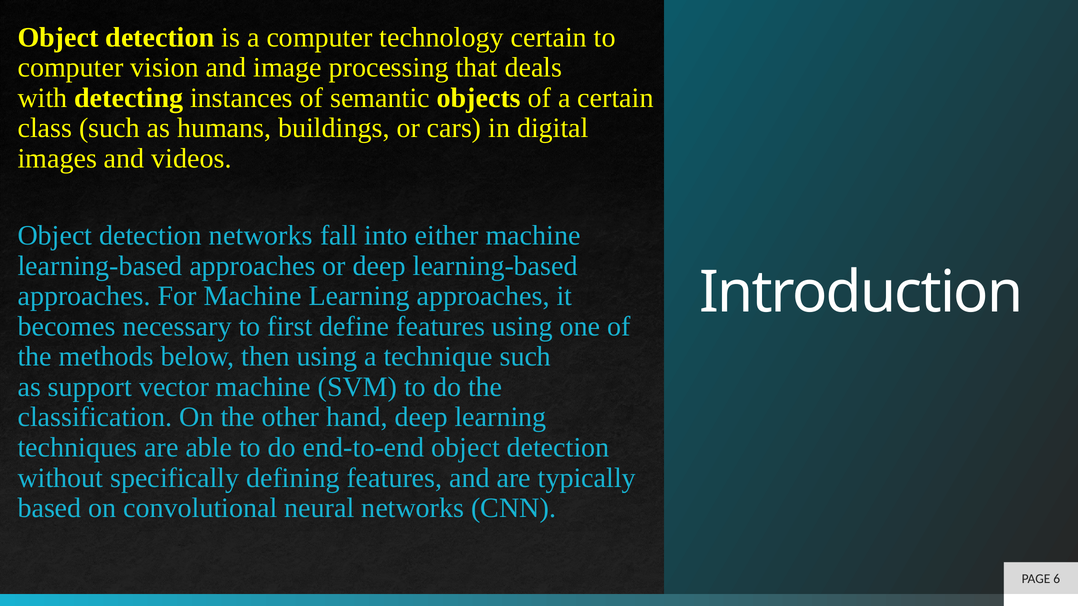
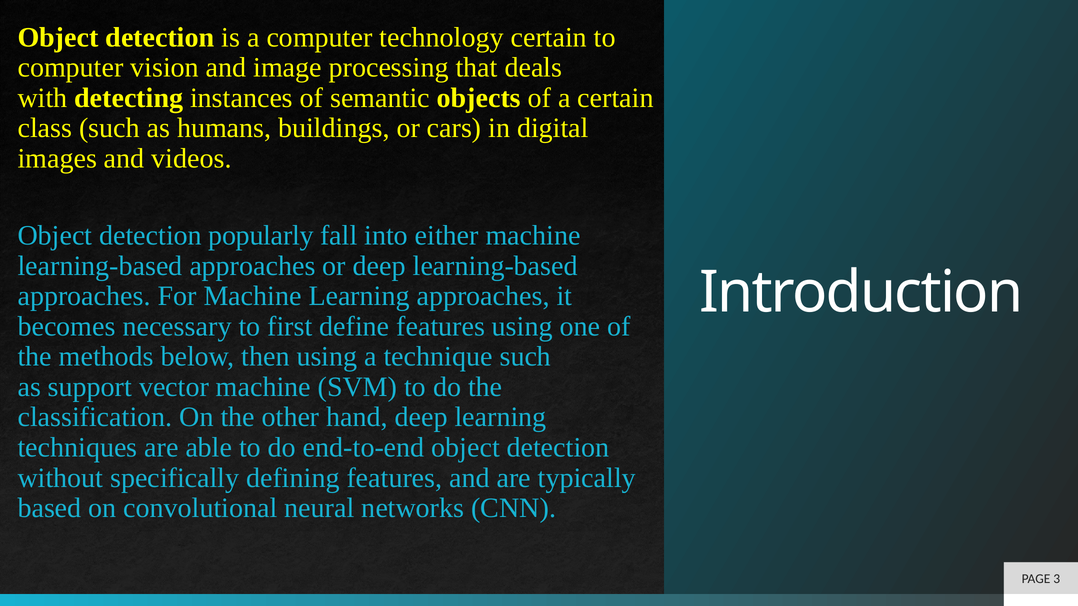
detection networks: networks -> popularly (261, 236)
6: 6 -> 3 (1057, 579)
